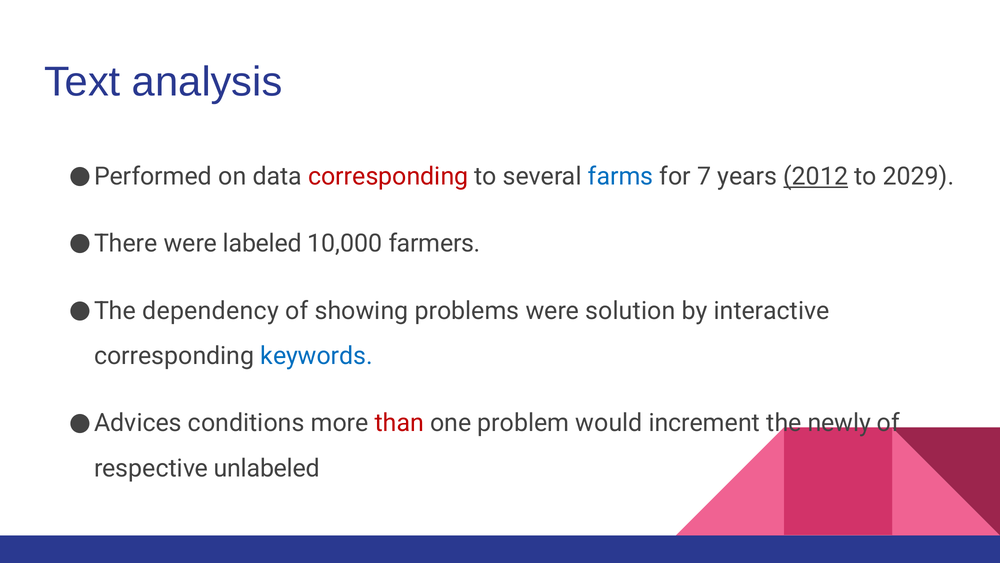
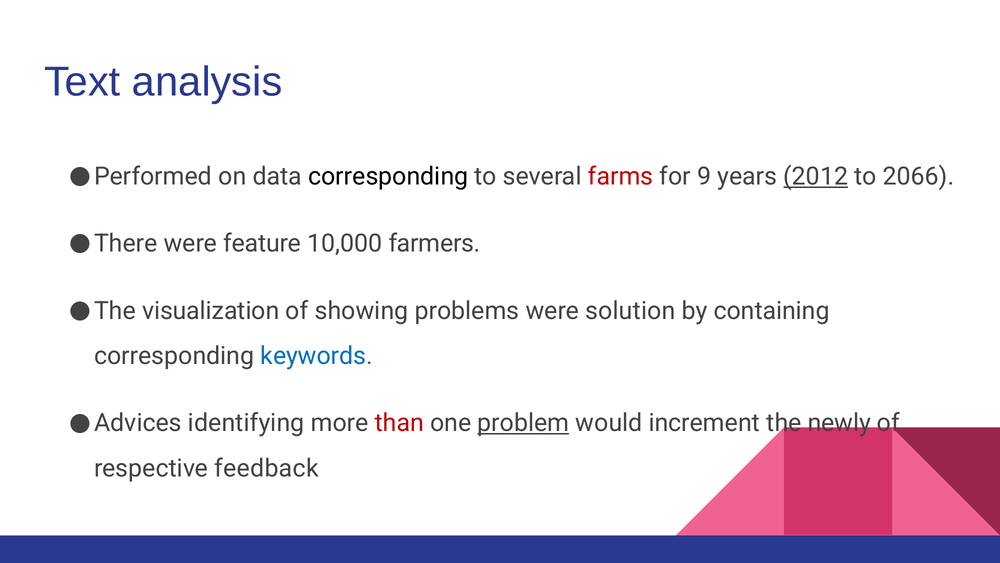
corresponding colour: red -> black (388, 176)
farms colour: blue -> red (621, 176)
7: 7 -> 9 (704, 176)
2029: 2029 -> 2066 (918, 176)
labeled: labeled -> feature (262, 243)
dependency: dependency -> visualization (211, 311)
interactive: interactive -> containing (772, 311)
conditions: conditions -> identifying (246, 423)
problem underline: none -> present (523, 423)
unlabeled: unlabeled -> feedback (267, 468)
